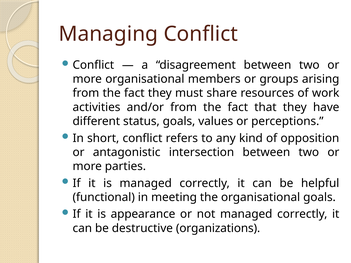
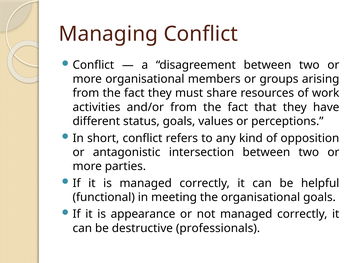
organizations: organizations -> professionals (218, 228)
